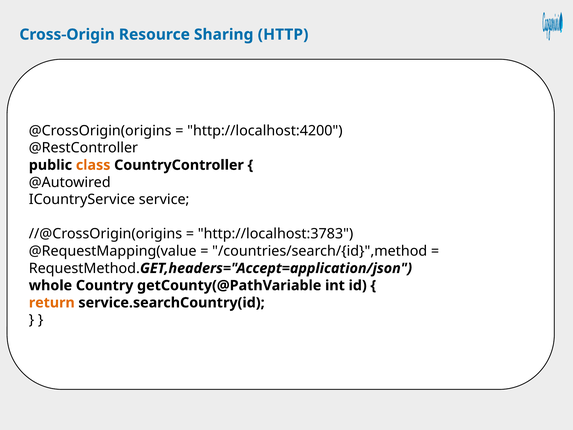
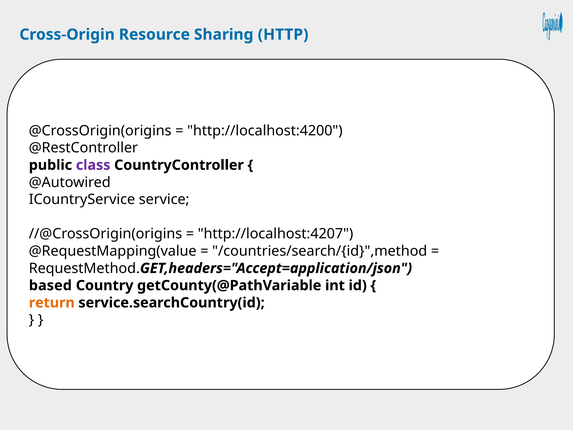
class colour: orange -> purple (93, 165)
http://localhost:3783: http://localhost:3783 -> http://localhost:4207 (276, 234)
whole: whole -> based (50, 285)
